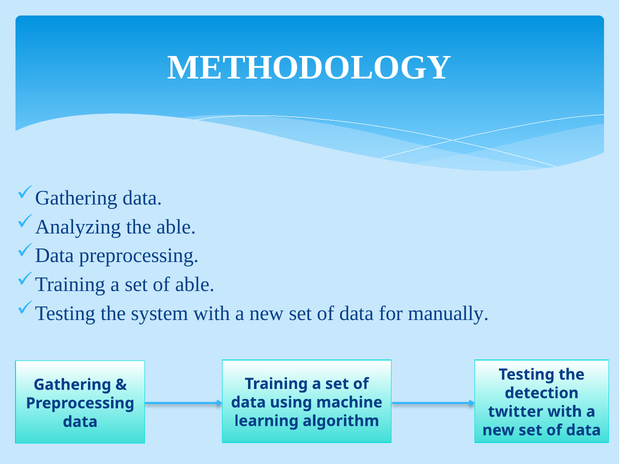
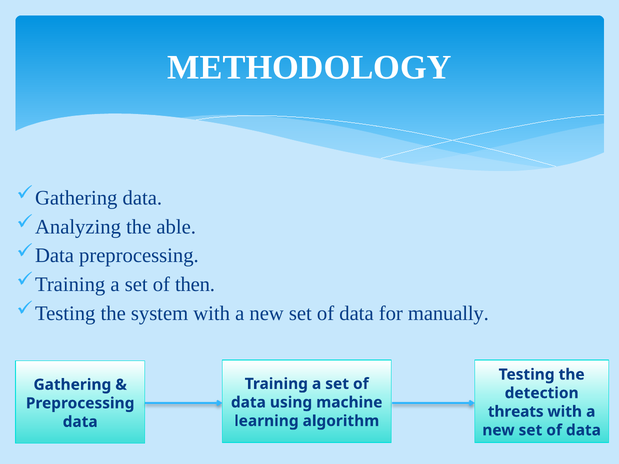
of able: able -> then (195, 285)
twitter: twitter -> threats (516, 412)
